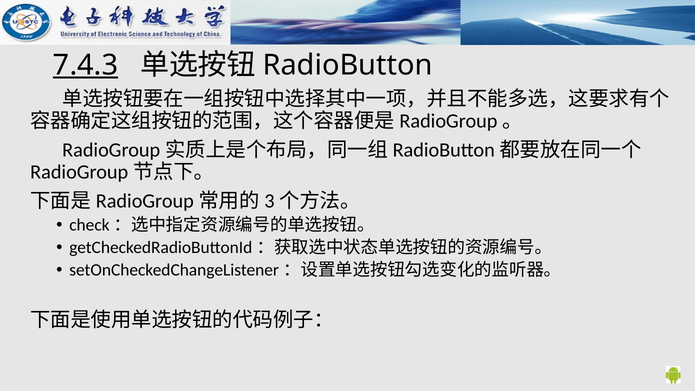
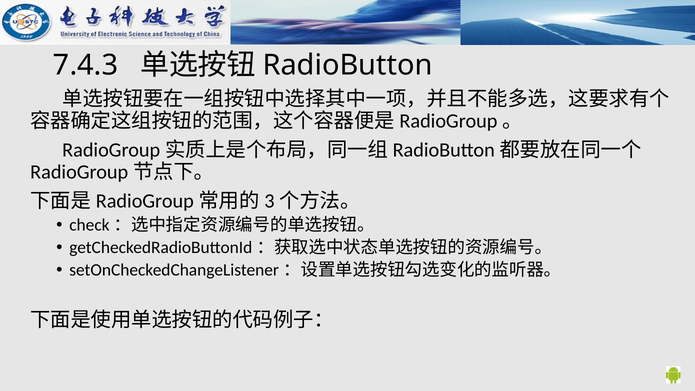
7.4.3 underline: present -> none (86, 65)
